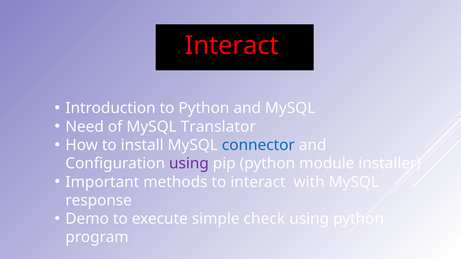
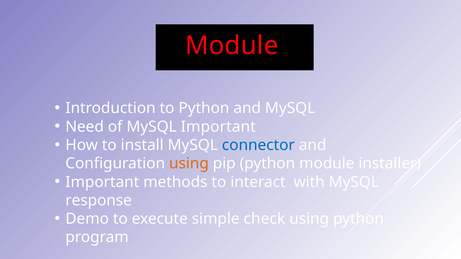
Interact: Interact -> Module (232, 46)
MySQL Translator: Translator -> Important (218, 127)
using colour: purple -> orange (189, 164)
